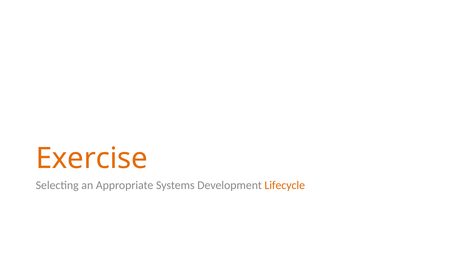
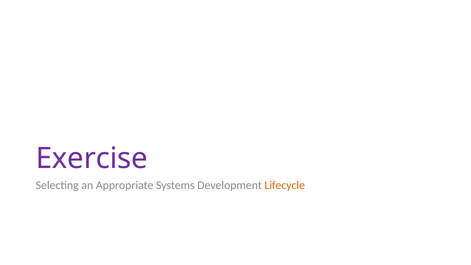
Exercise colour: orange -> purple (92, 158)
